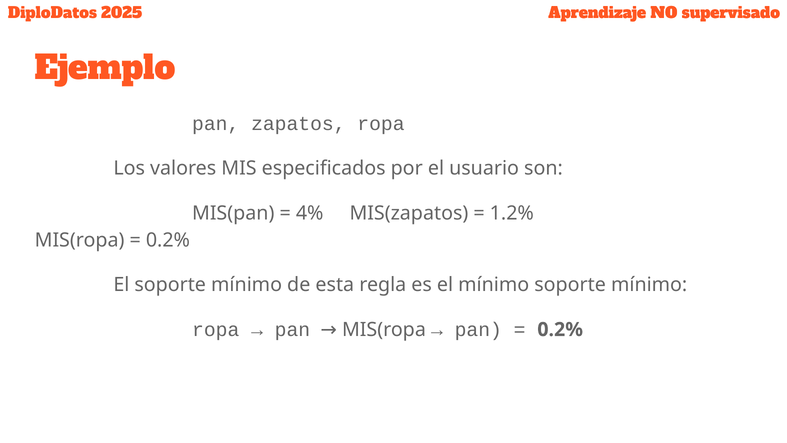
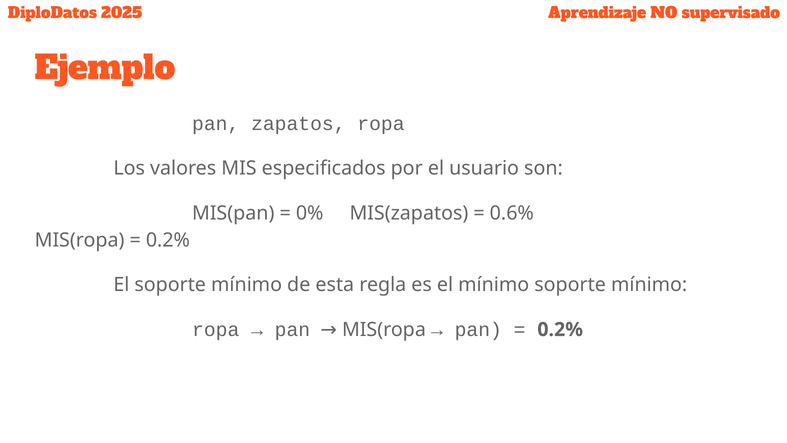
4%: 4% -> 0% (310, 213)
1.2%: 1.2% -> 0.6% (512, 213)
